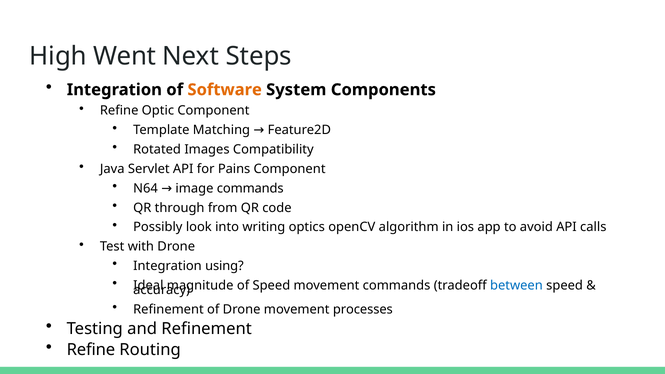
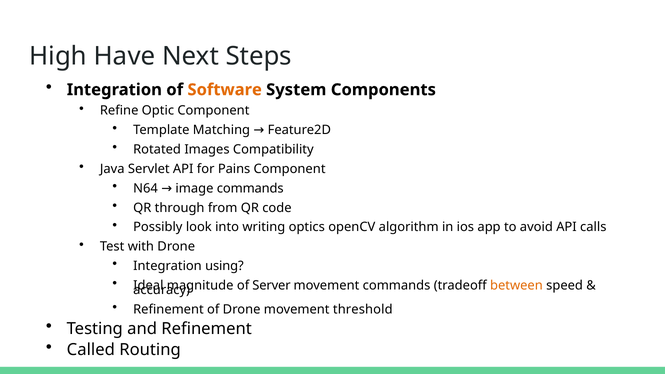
Went: Went -> Have (125, 56)
of Speed: Speed -> Server (271, 286)
between colour: blue -> orange (516, 286)
processes: processes -> threshold (363, 310)
Refine: Refine -> Called (91, 350)
